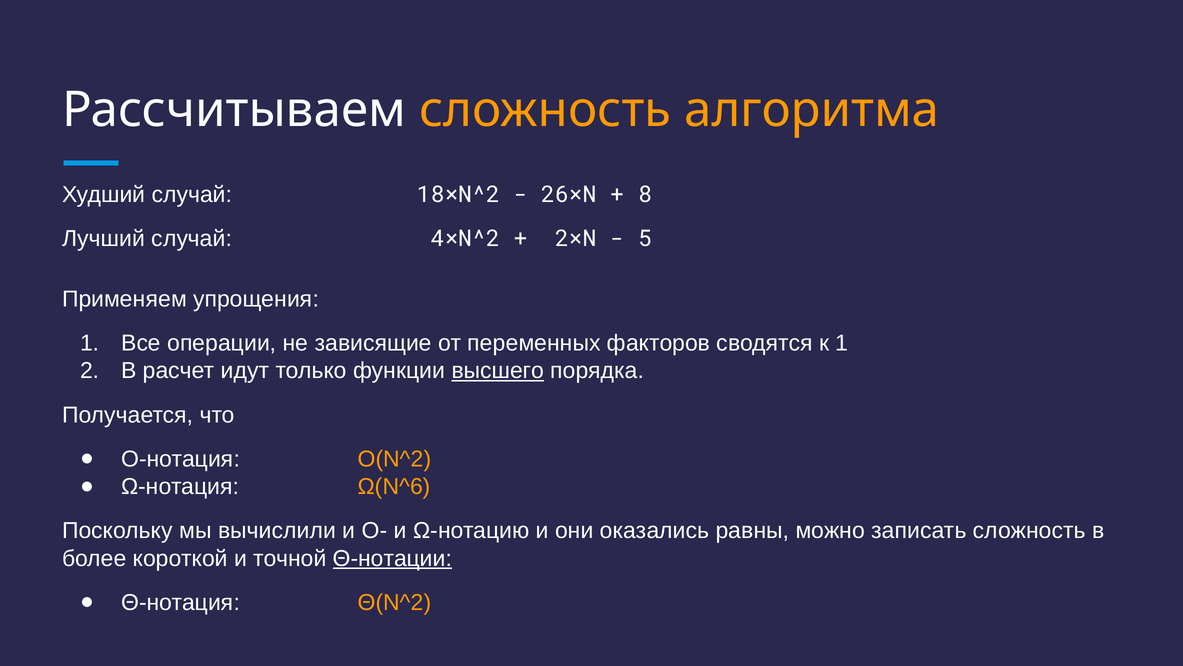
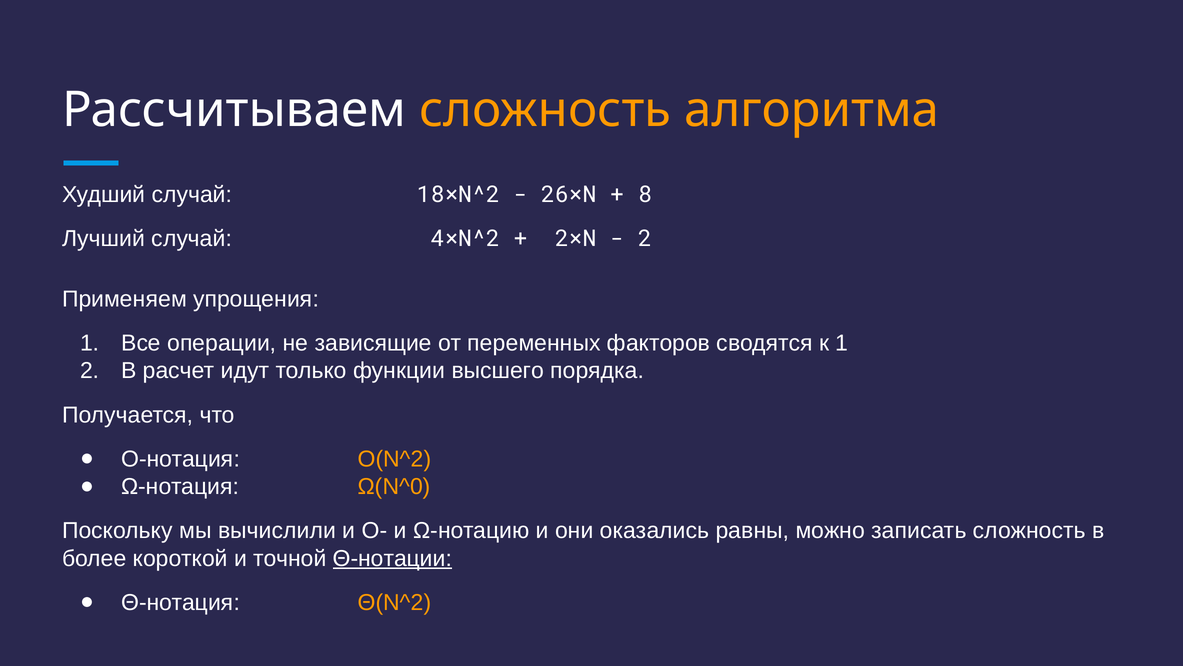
5: 5 -> 2 (645, 238)
высшего underline: present -> none (498, 371)
Ω(N^6: Ω(N^6 -> Ω(N^0 (394, 486)
